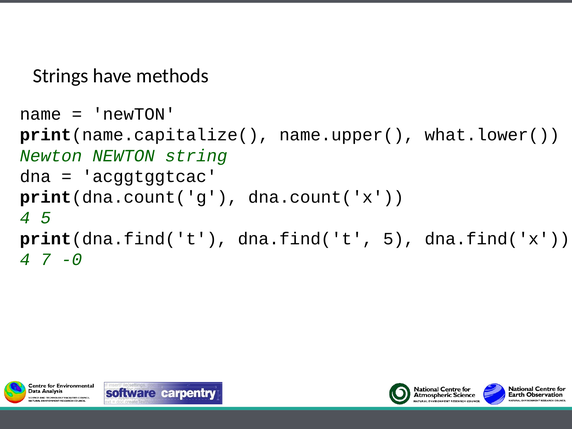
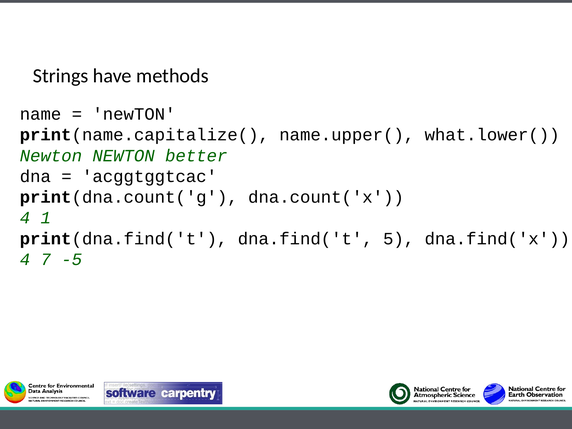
string: string -> better (196, 156)
4 5: 5 -> 1 (46, 218)
-0: -0 -> -5 (72, 259)
